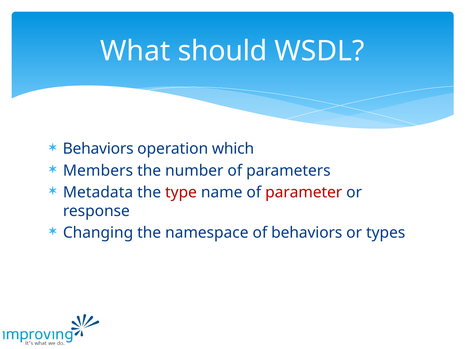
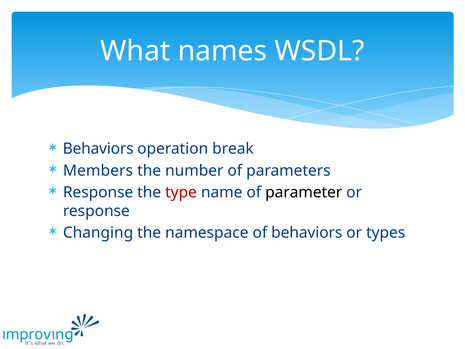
should: should -> names (222, 51)
which: which -> break (233, 149)
Metadata: Metadata -> Response (98, 192)
parameter colour: red -> black (304, 192)
